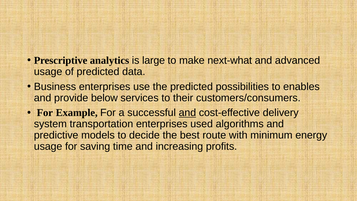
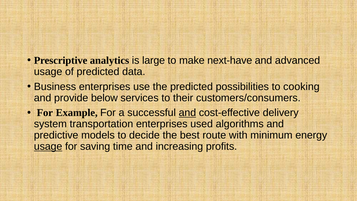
next-what: next-what -> next-have (230, 60)
enables: enables -> cooking (301, 87)
usage underline: none -> present (48, 146)
